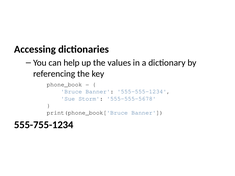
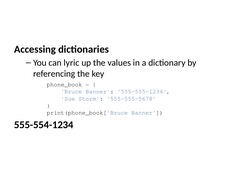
help: help -> lyric (71, 63)
555-755-1234: 555-755-1234 -> 555-554-1234 (44, 125)
